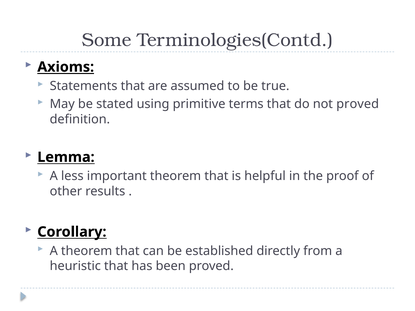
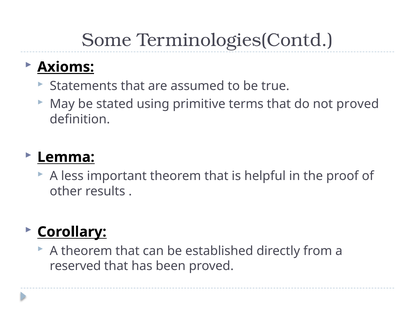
heuristic: heuristic -> reserved (75, 266)
